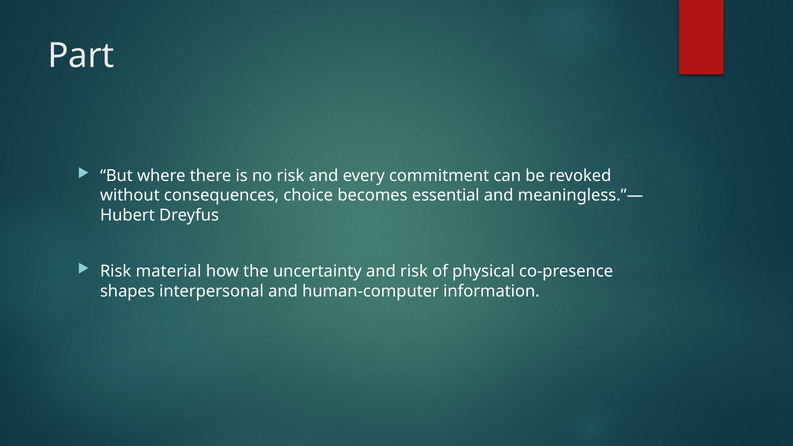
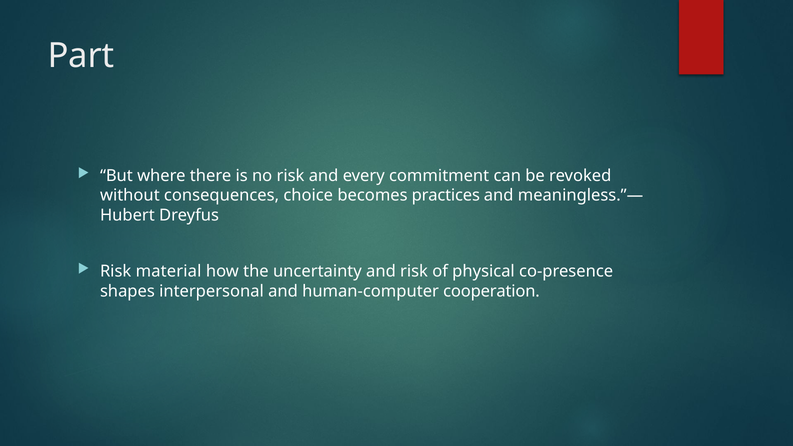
essential: essential -> practices (446, 196)
information: information -> cooperation (491, 291)
